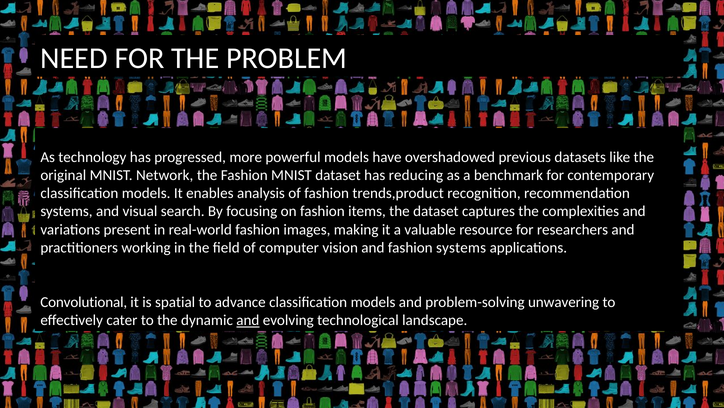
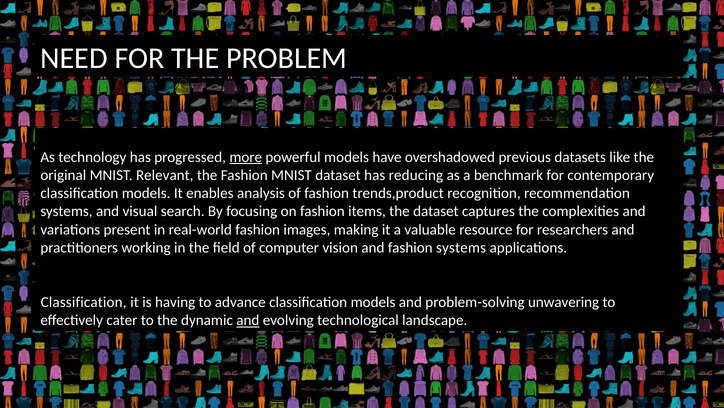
more underline: none -> present (246, 157)
Network: Network -> Relevant (165, 175)
Convolutional: Convolutional -> Classification (84, 302)
spatial: spatial -> having (175, 302)
